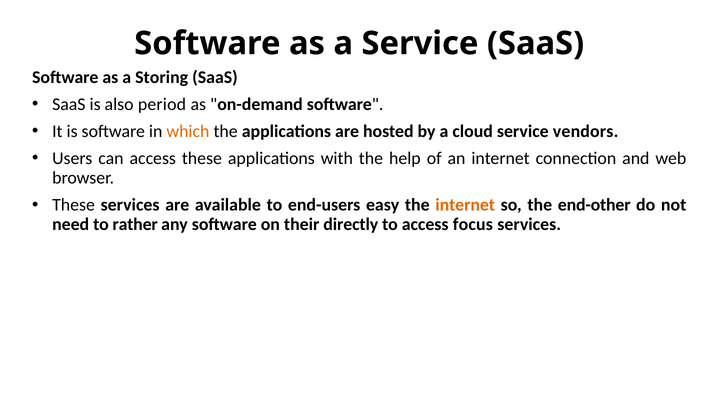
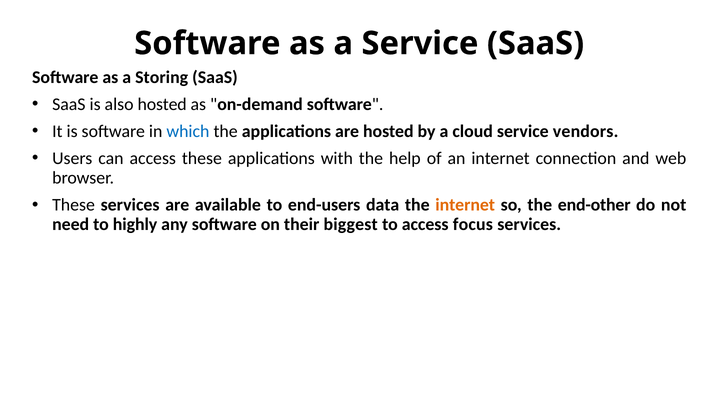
also period: period -> hosted (162, 104)
which colour: orange -> blue (188, 131)
easy: easy -> data (383, 205)
rather: rather -> highly (135, 225)
directly: directly -> biggest (351, 225)
